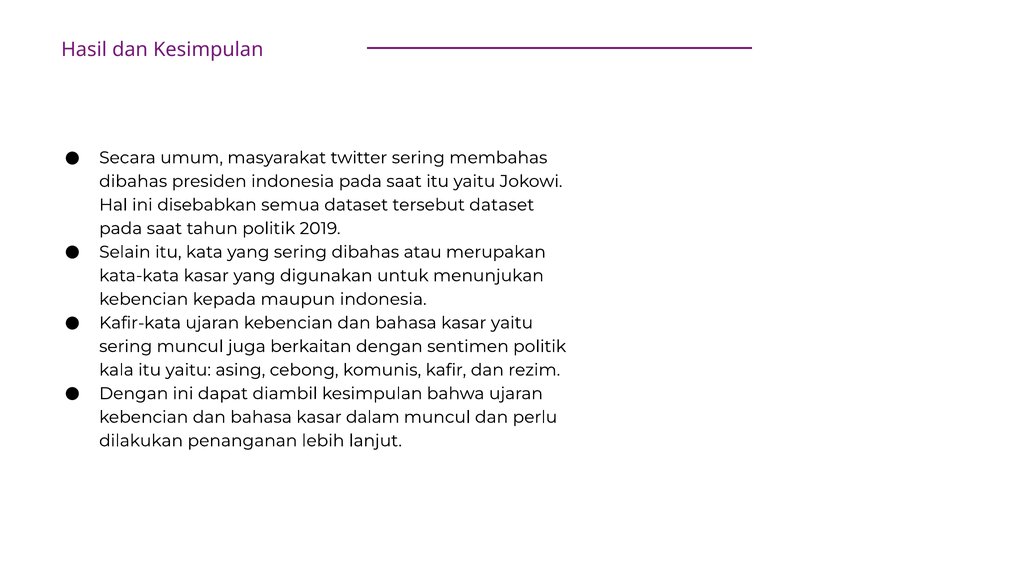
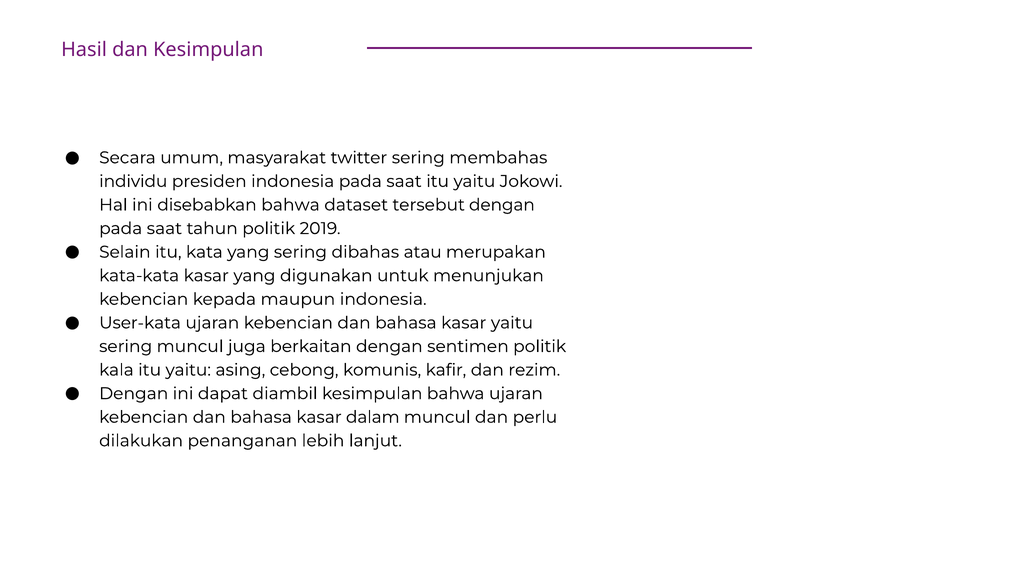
dibahas: dibahas -> individu (133, 181)
disebabkan semua: semua -> bahwa (290, 205)
tersebut dataset: dataset -> dengan (502, 205)
Kafir-kata: Kafir-kata -> User-kata (140, 323)
